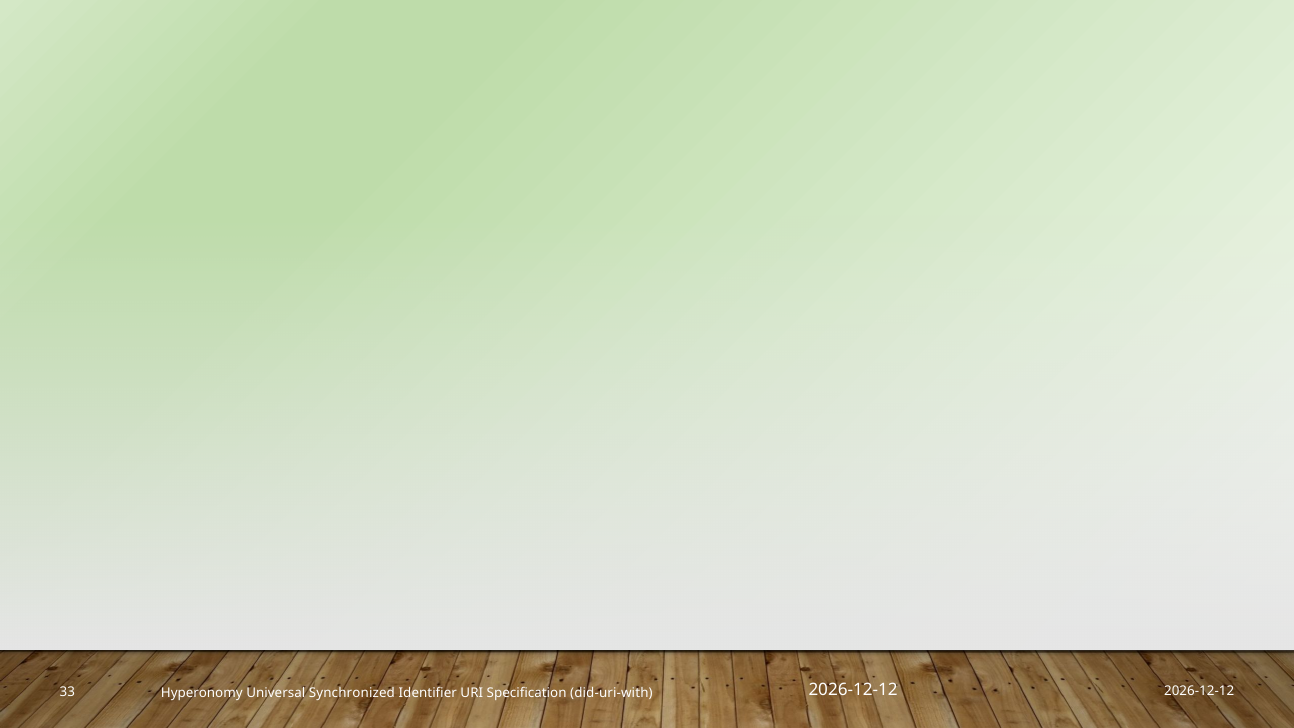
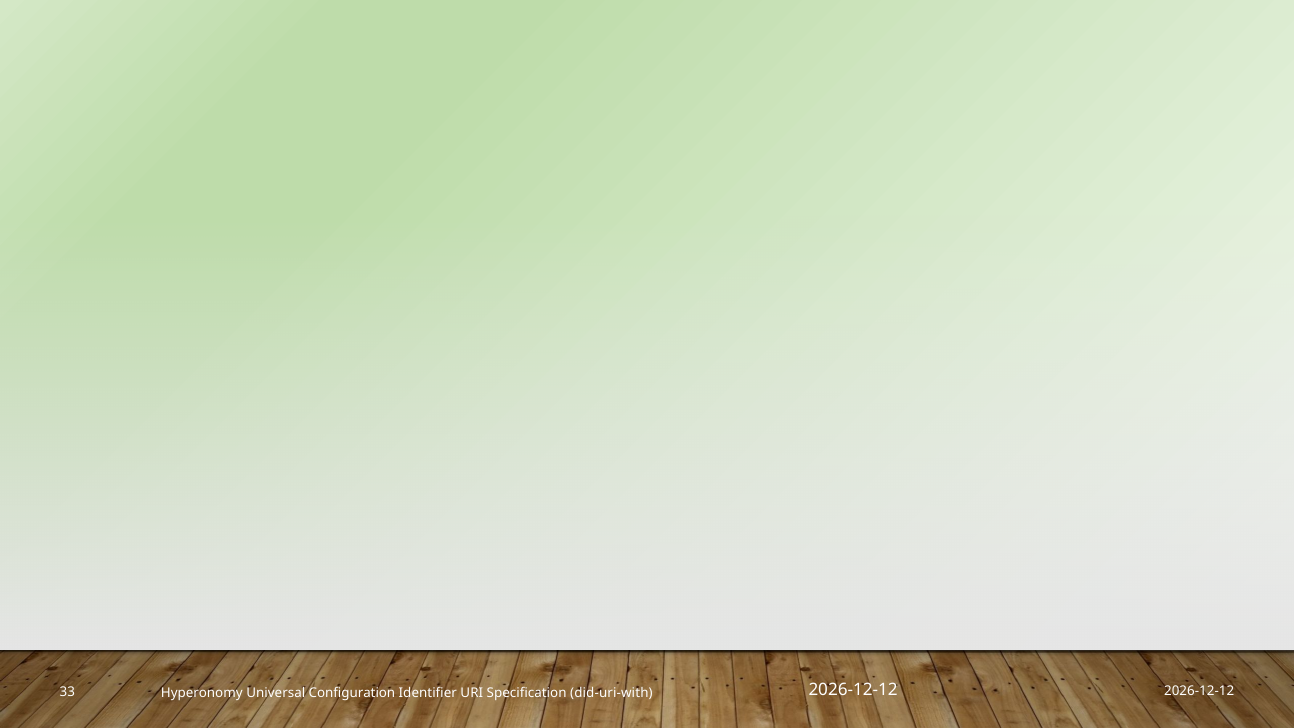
Synchronized: Synchronized -> Configuration (352, 693)
